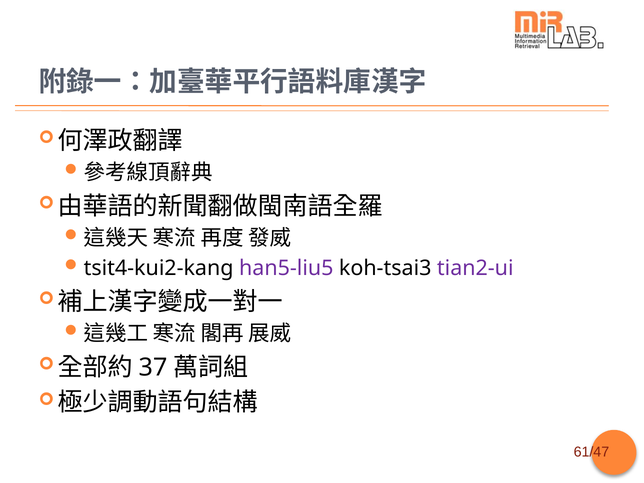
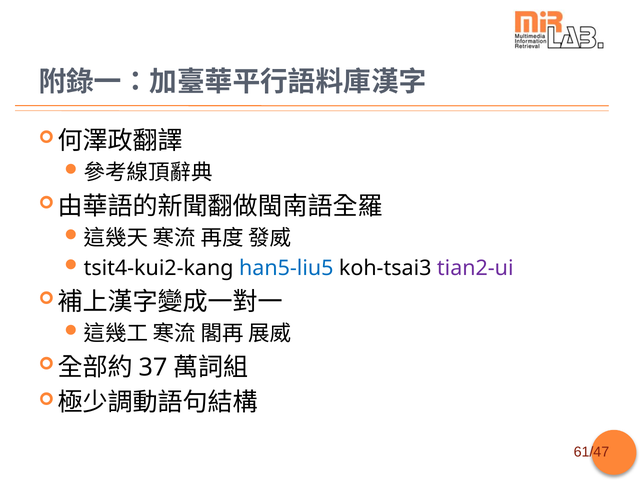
han5-liu5 colour: purple -> blue (286, 268)
